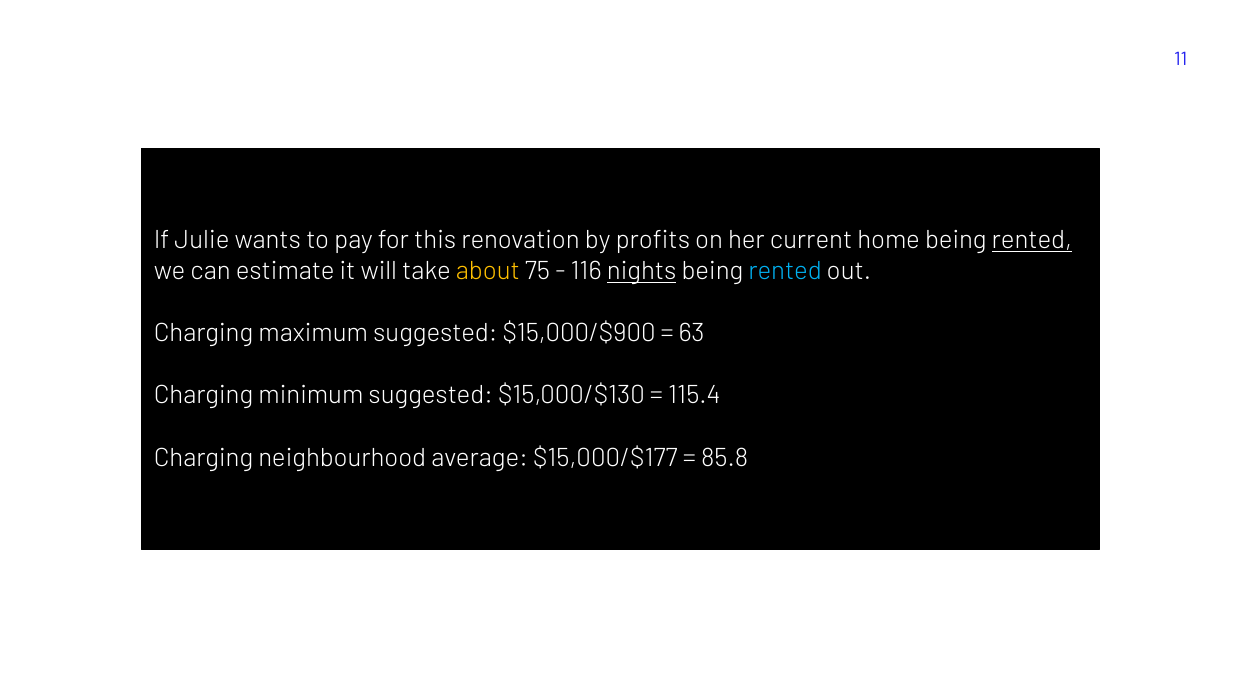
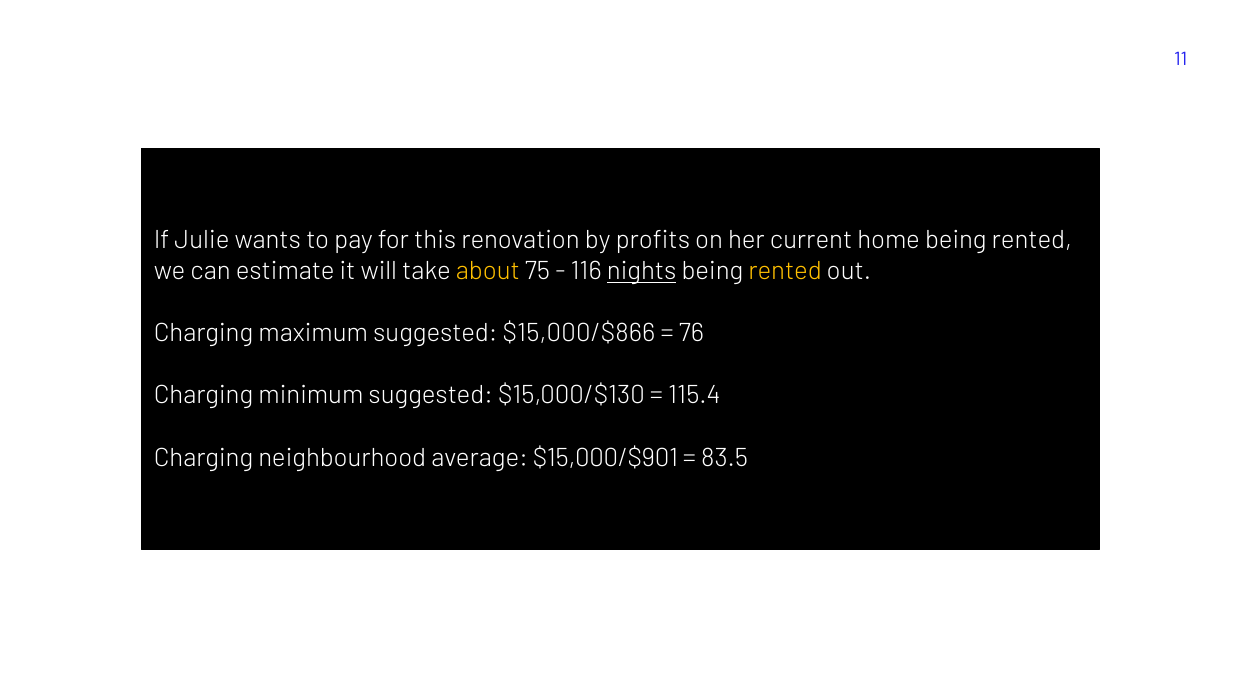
rented underline: present -> none (1032, 240)
rented colour: light blue -> yellow (785, 271)
$15,000/$900: $15,000/$900 -> $15,000/$866 (579, 333)
63: 63 -> 76 (691, 333)
$15,000/$177: $15,000/$177 -> $15,000/$901 (606, 458)
85.8: 85.8 -> 83.5 (725, 458)
